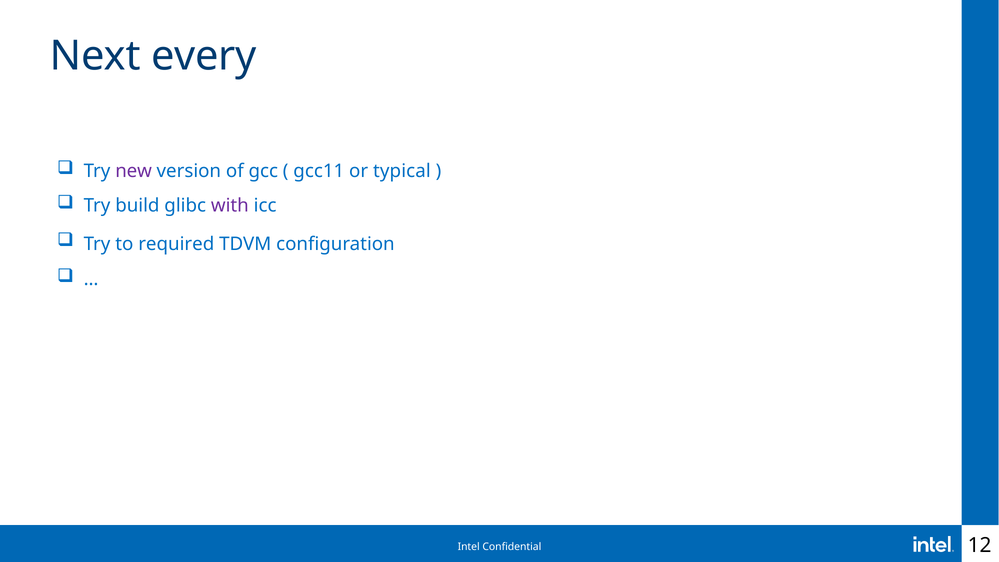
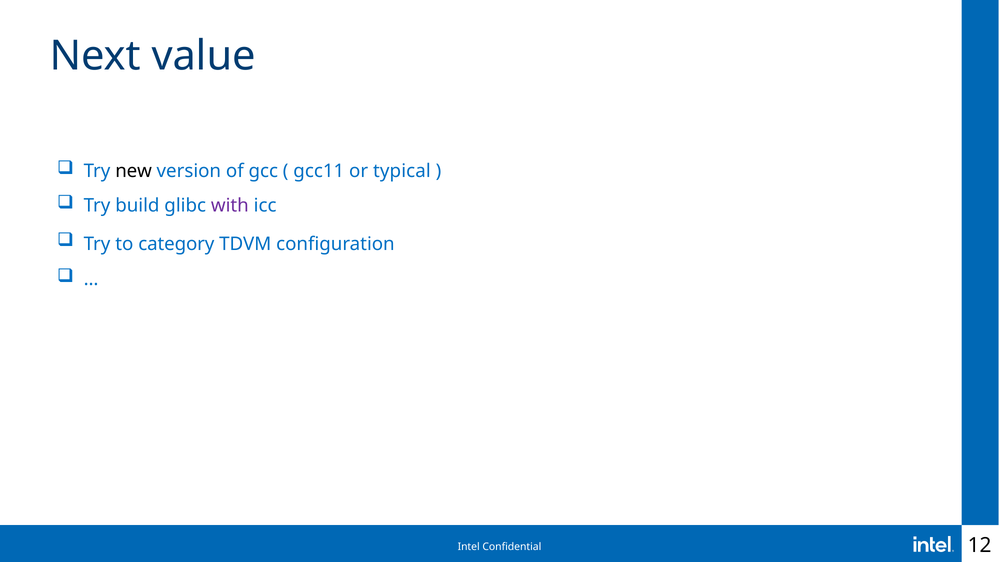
every: every -> value (204, 56)
new colour: purple -> black (134, 171)
required: required -> category (176, 244)
